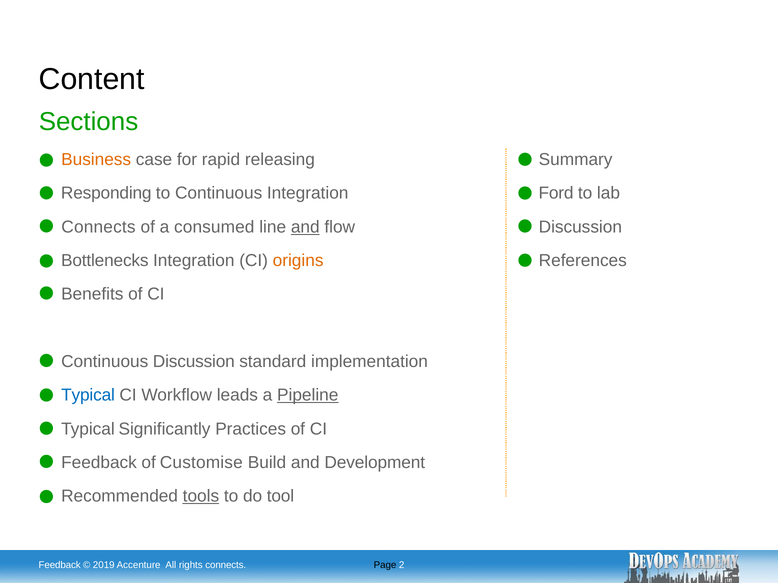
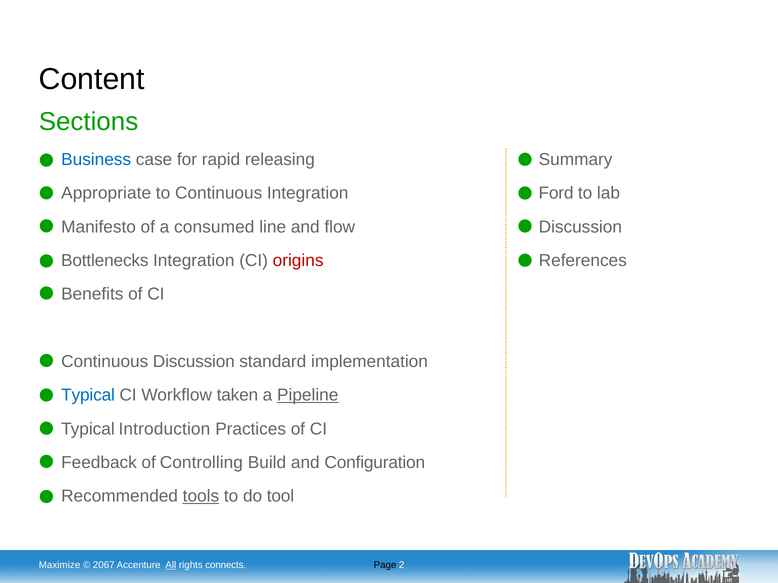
Business colour: orange -> blue (96, 160)
Responding: Responding -> Appropriate (106, 193)
Connects: Connects -> Manifesto (99, 227)
and underline: present -> none (305, 227)
origins colour: orange -> red (298, 261)
leads: leads -> taken (237, 396)
Significantly: Significantly -> Introduction (164, 429)
Customise: Customise -> Controlling (201, 463)
Development: Development -> Configuration (375, 463)
Feedback: Feedback -> Maximize (60, 566)
2019: 2019 -> 2067 (104, 566)
All underline: none -> present (171, 566)
